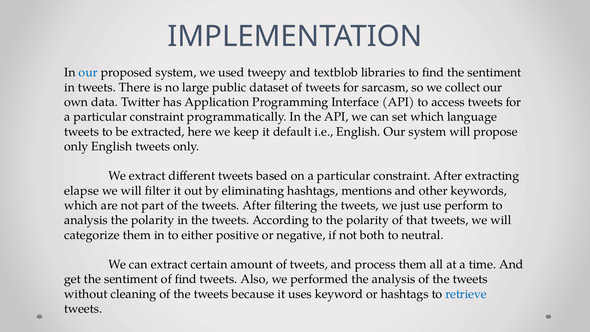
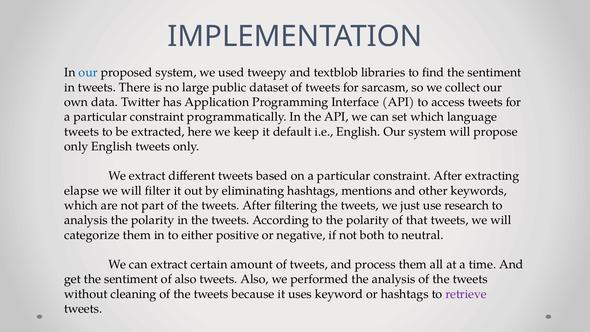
perform: perform -> research (467, 205)
of find: find -> also (186, 279)
retrieve colour: blue -> purple (466, 294)
